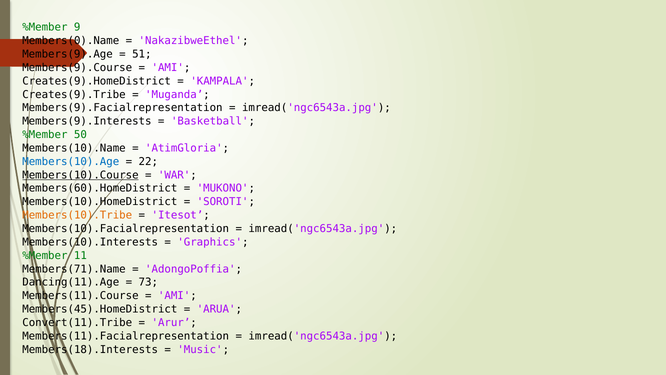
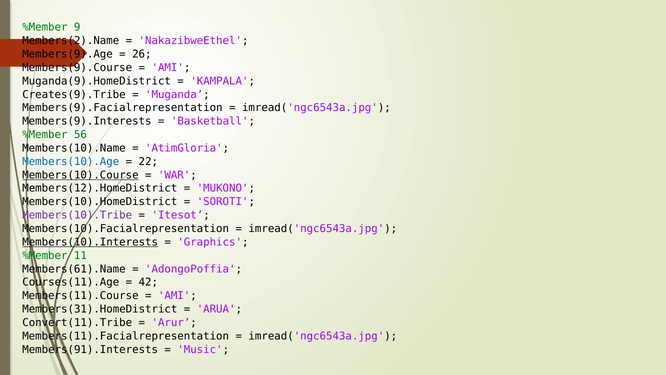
Members(0).Name: Members(0).Name -> Members(2).Name (71, 41)
51: 51 -> 26 (142, 54)
Creates(9).HomeDistrict: Creates(9).HomeDistrict -> Muganda(9).HomeDistrict (97, 81)
50: 50 -> 56 (80, 135)
Members(60).HomeDistrict: Members(60).HomeDistrict -> Members(12).HomeDistrict (100, 188)
Members(10).Tribe colour: orange -> purple (77, 215)
Members(10).Interests underline: none -> present (90, 242)
Members(71).Name: Members(71).Name -> Members(61).Name (74, 269)
Dancing(11).Age: Dancing(11).Age -> Courses(11).Age (71, 282)
73: 73 -> 42 (148, 282)
Members(45).HomeDistrict: Members(45).HomeDistrict -> Members(31).HomeDistrict (100, 309)
Members(18).Interests: Members(18).Interests -> Members(91).Interests (90, 349)
